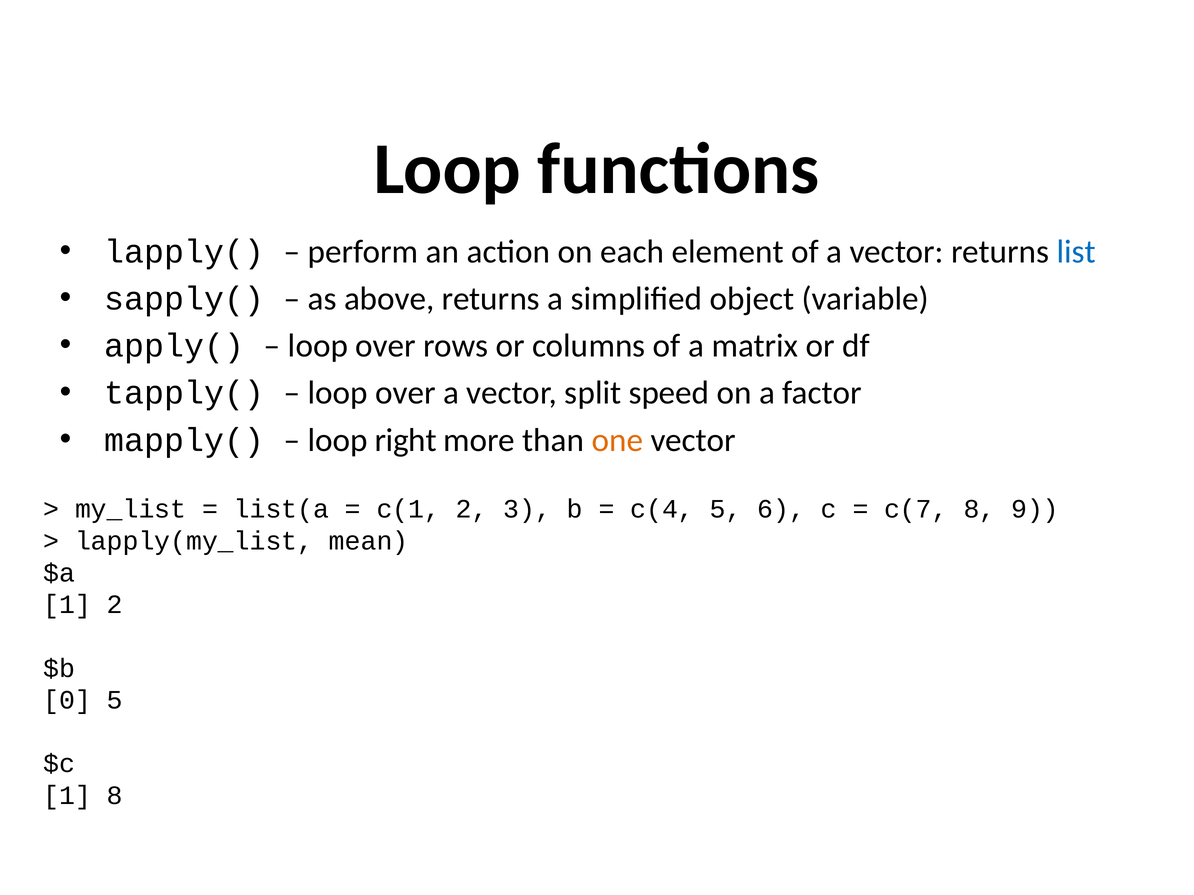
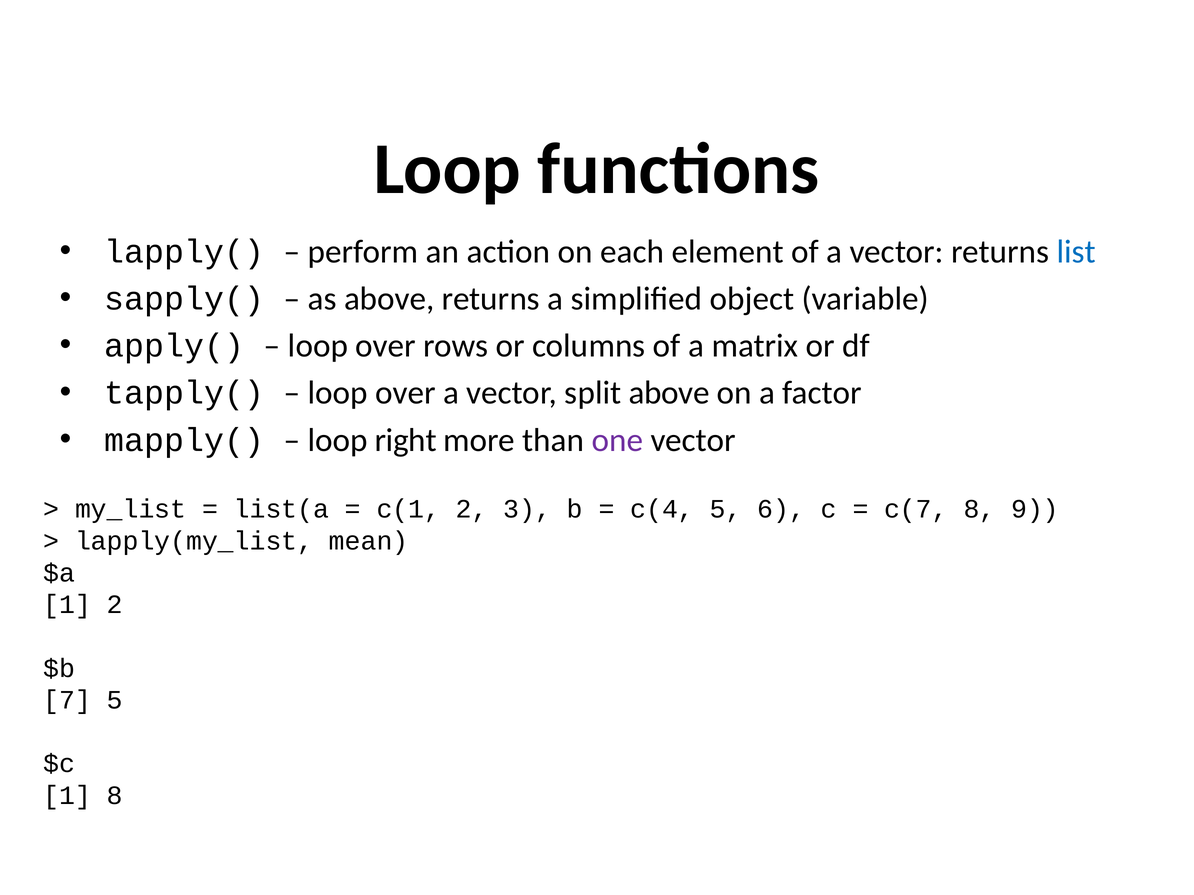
split speed: speed -> above (669, 393)
one colour: orange -> purple (617, 440)
0: 0 -> 7 (67, 700)
